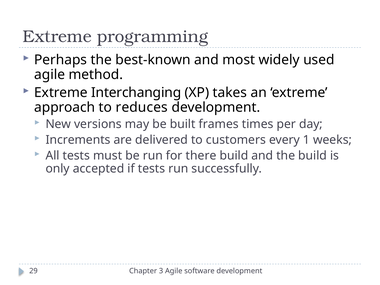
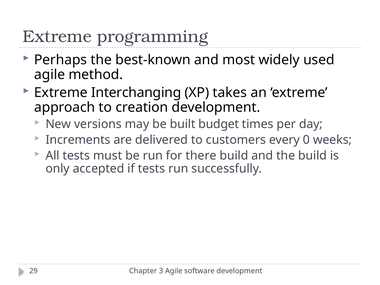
reduces: reduces -> creation (142, 107)
frames: frames -> budget (219, 124)
1: 1 -> 0 (306, 140)
